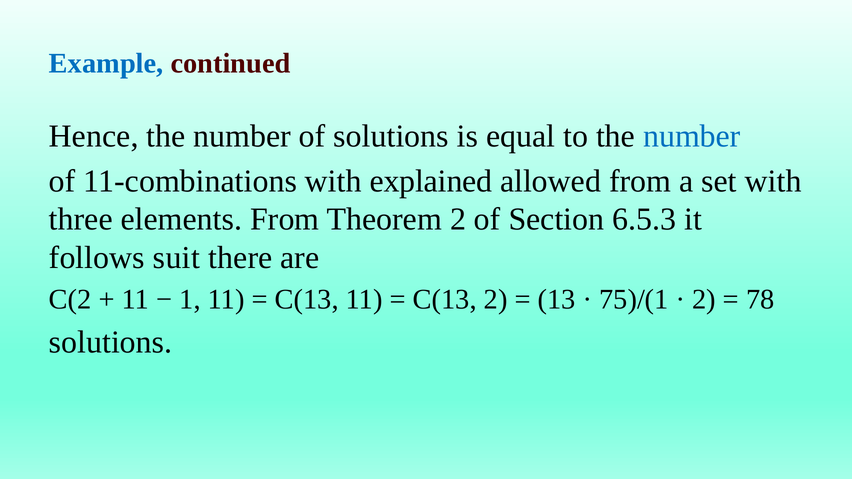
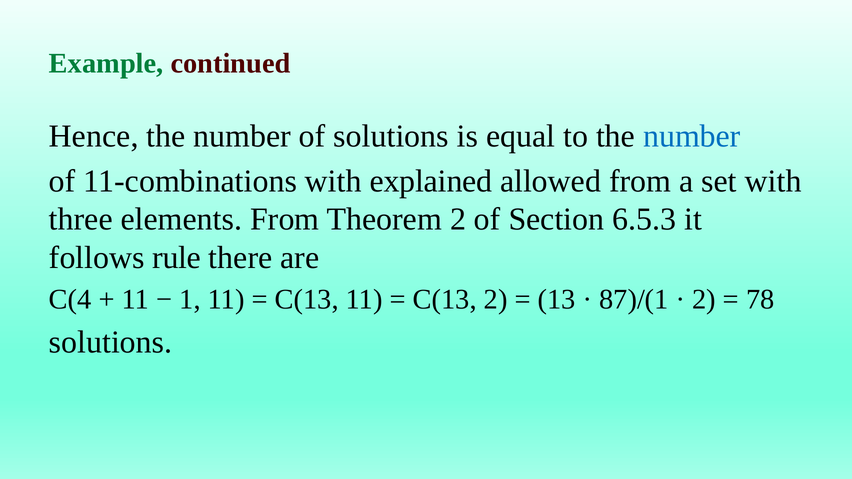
Example colour: blue -> green (106, 63)
suit: suit -> rule (177, 258)
C(2: C(2 -> C(4 (70, 299)
75)/(1: 75)/(1 -> 87)/(1 (634, 299)
